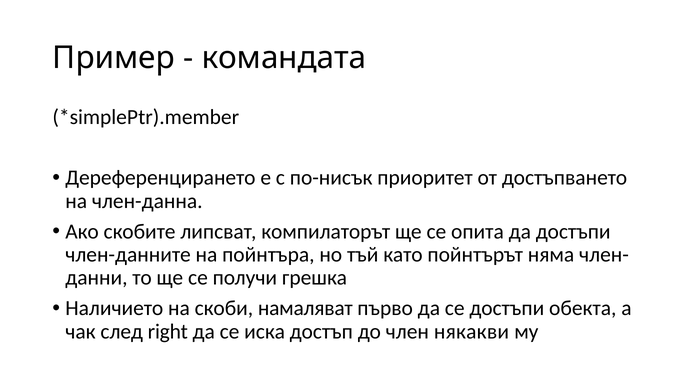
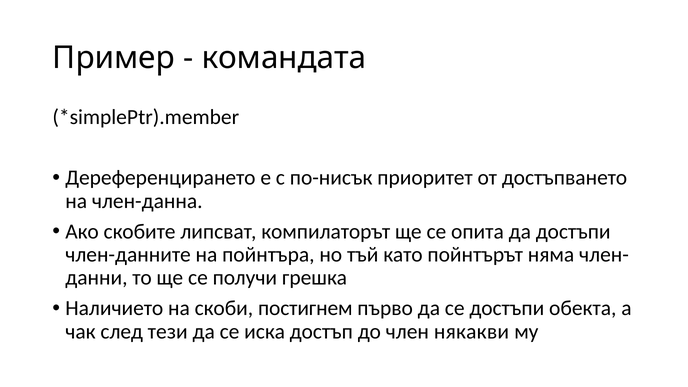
намаляват: намаляват -> постигнем (305, 308)
right: right -> тези (168, 332)
